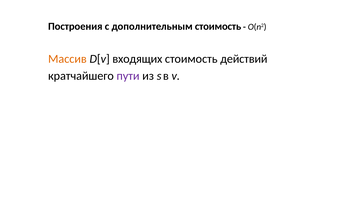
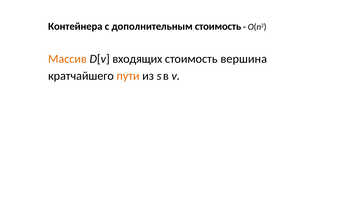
Построения: Построения -> Контейнера (75, 26)
действий: действий -> вершина (244, 59)
пути colour: purple -> orange (128, 76)
